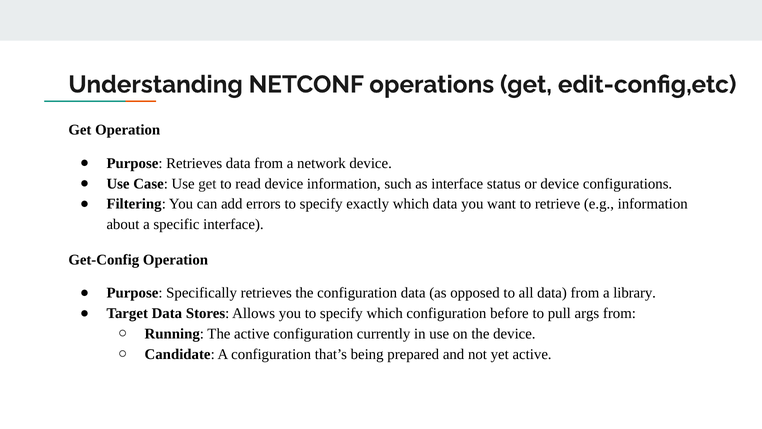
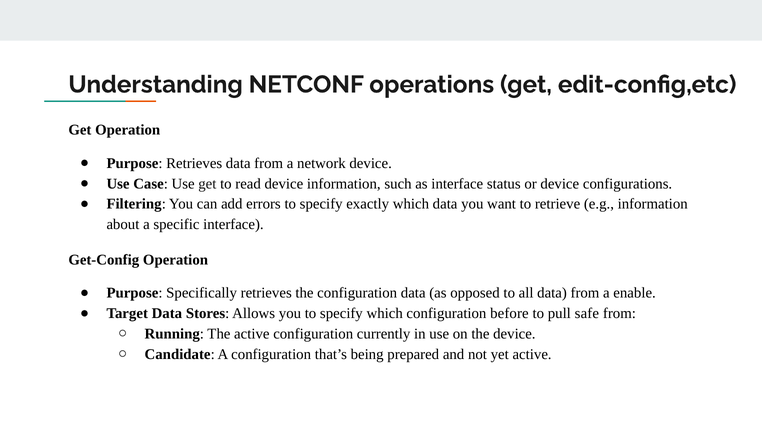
library: library -> enable (635, 293)
args: args -> safe (587, 313)
